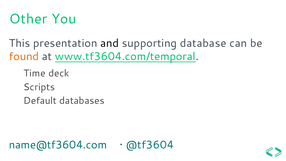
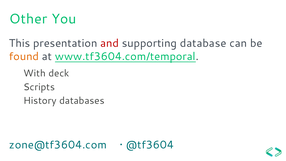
and colour: black -> red (110, 43)
Time: Time -> With (34, 73)
Default: Default -> History (40, 101)
name@tf3604.com: name@tf3604.com -> zone@tf3604.com (58, 145)
